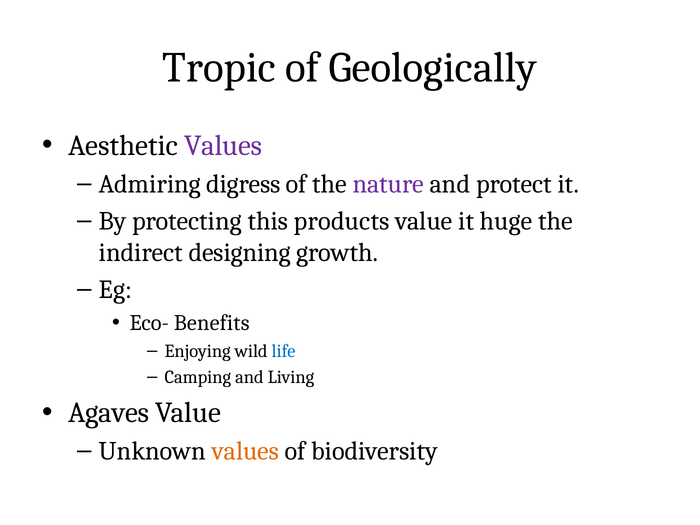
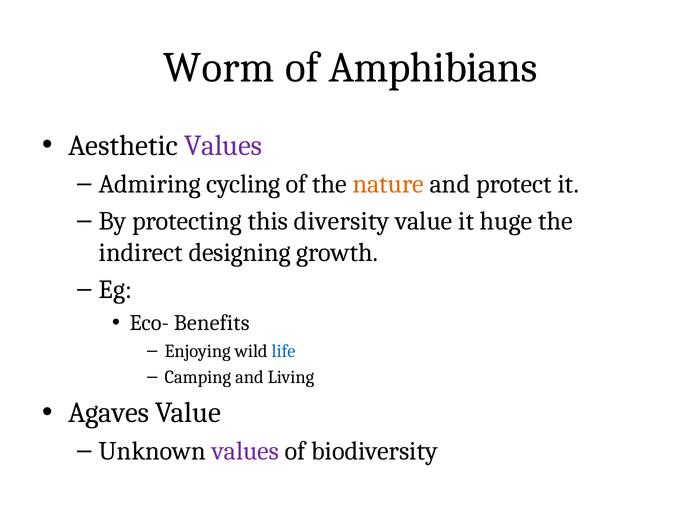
Tropic: Tropic -> Worm (219, 68)
Geologically: Geologically -> Amphibians (433, 68)
digress: digress -> cycling (243, 184)
nature colour: purple -> orange (388, 184)
products: products -> diversity (342, 221)
values colour: orange -> purple (245, 451)
